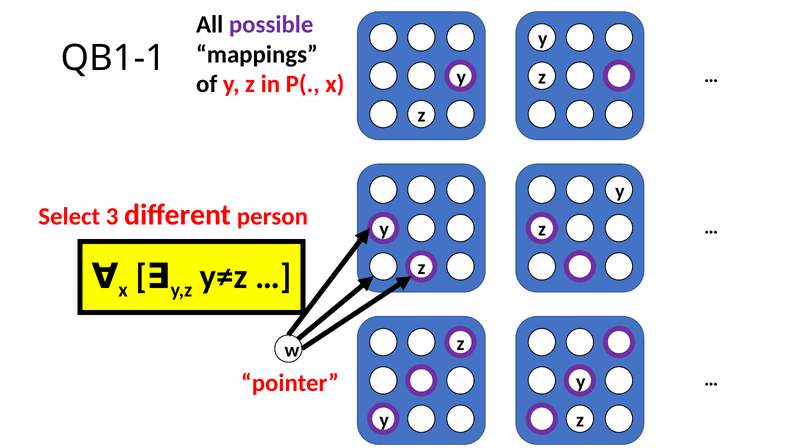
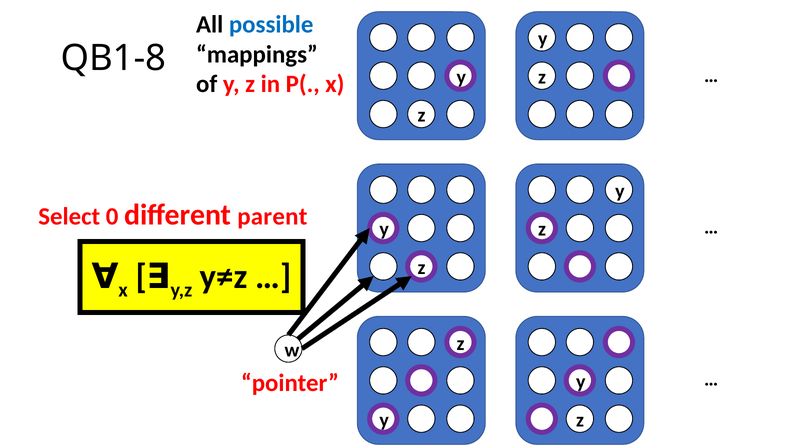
possible colour: purple -> blue (271, 25)
QB1-1: QB1-1 -> QB1-8 (114, 58)
3: 3 -> 0 (112, 217)
person: person -> parent (272, 217)
